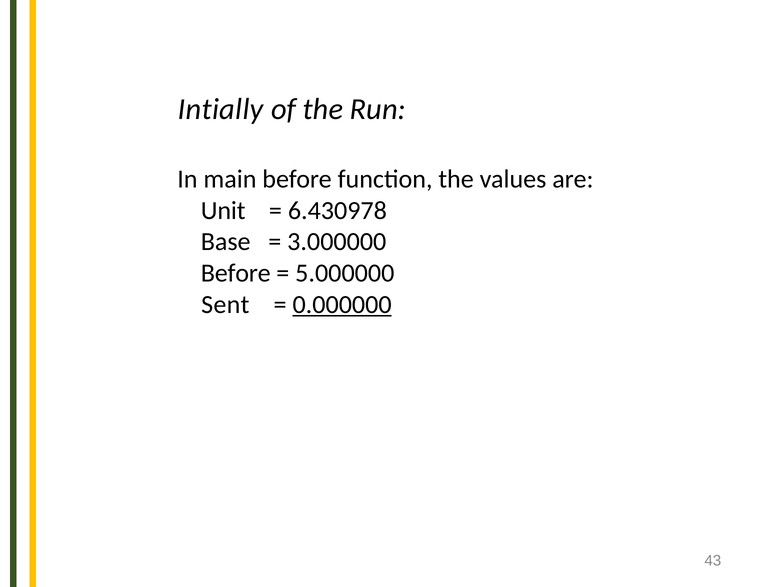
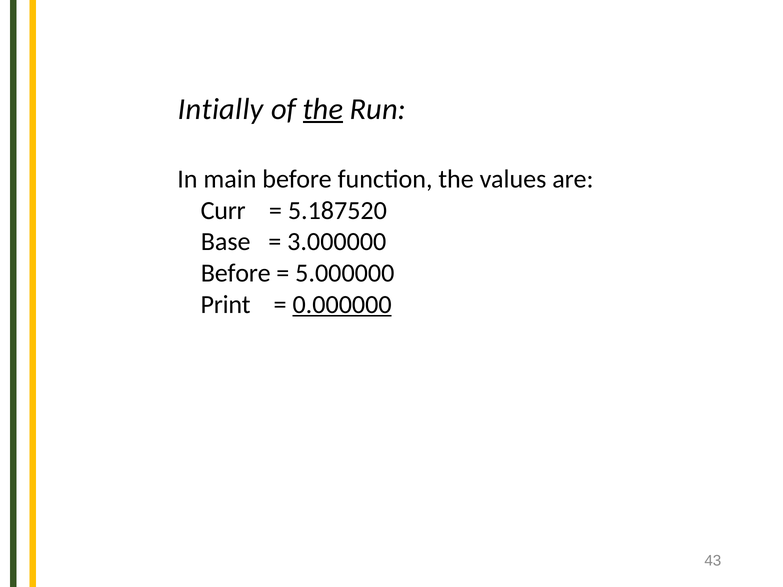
the underline: none -> present (323, 109)
Unit: Unit -> Curr (223, 211)
6.430978: 6.430978 -> 5.187520 (337, 211)
Sent: Sent -> Print (226, 305)
